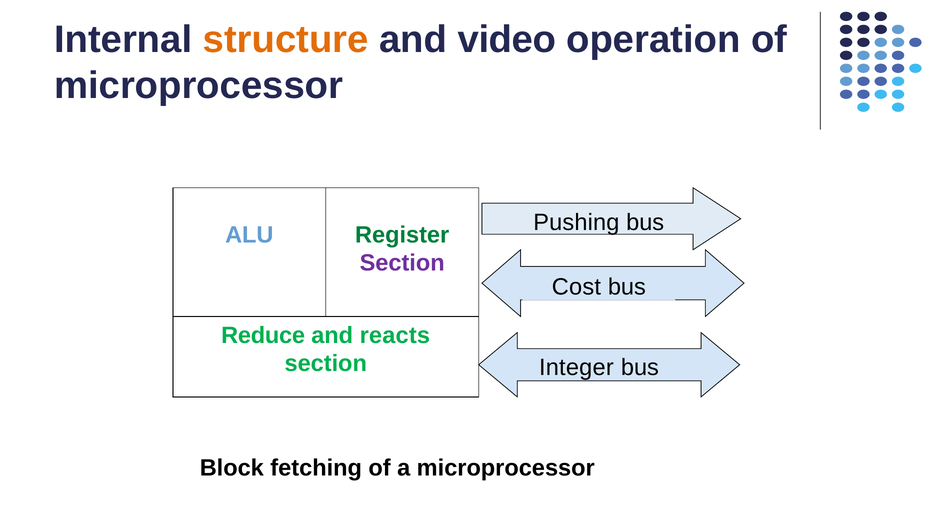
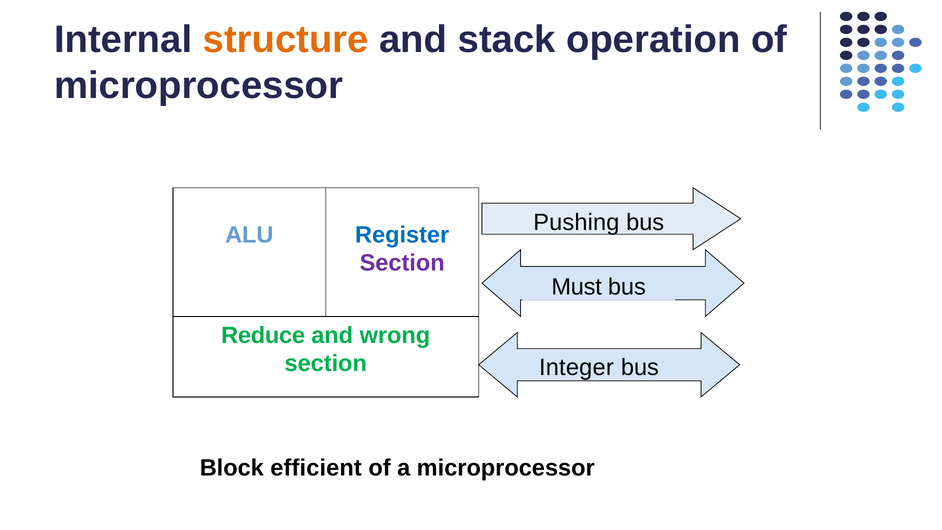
video: video -> stack (507, 40)
Register colour: green -> blue (402, 235)
Cost: Cost -> Must (577, 287)
reacts: reacts -> wrong (395, 335)
fetching: fetching -> efficient (316, 468)
